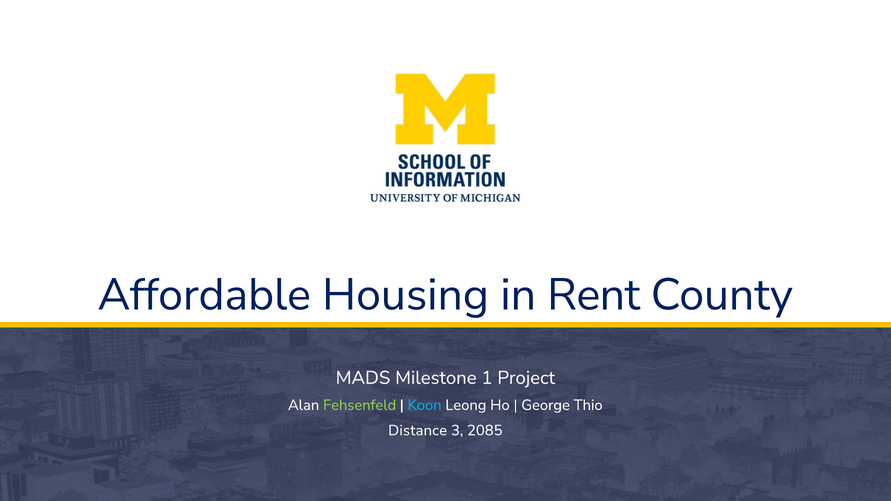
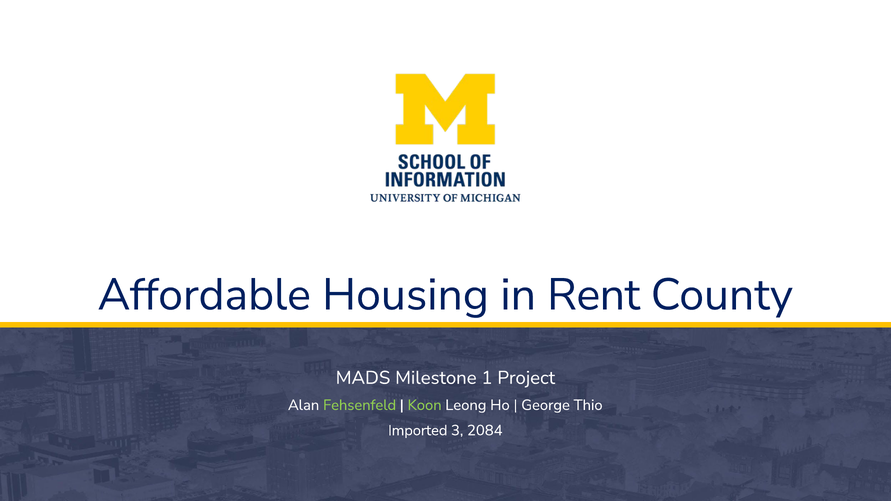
Koon colour: light blue -> light green (425, 405)
Distance: Distance -> Imported (418, 431)
2085: 2085 -> 2084 (485, 431)
